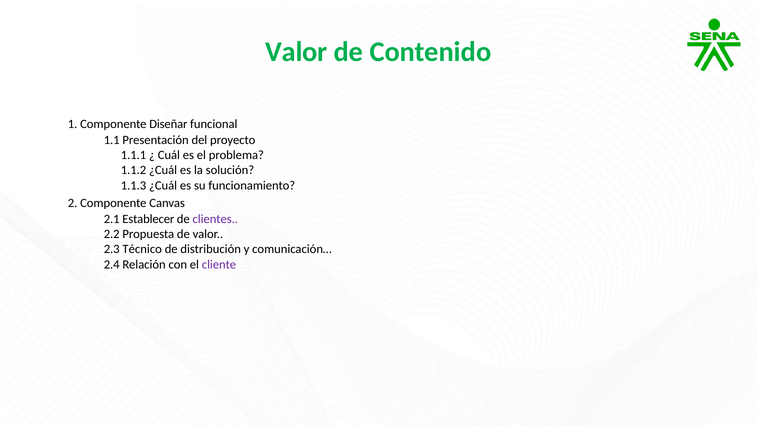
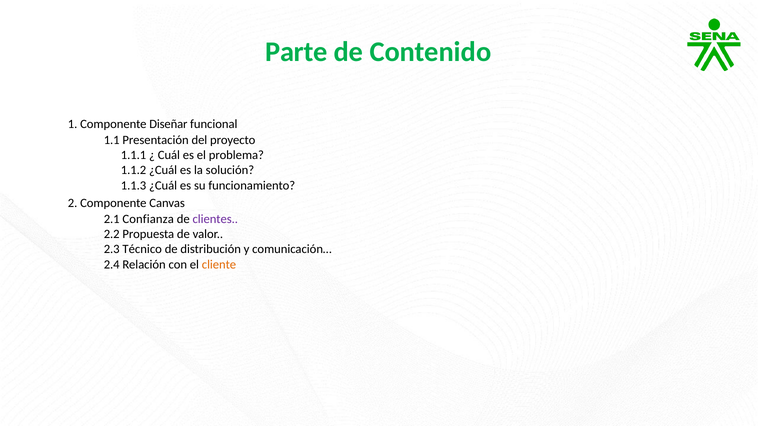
Valor: Valor -> Parte (296, 52)
Establecer: Establecer -> Confianza (148, 219)
cliente colour: purple -> orange (219, 265)
